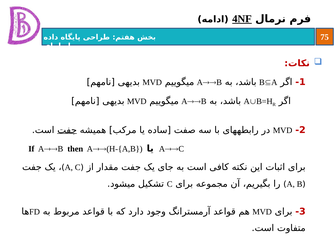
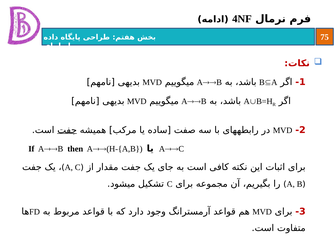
4NF underline: present -> none (242, 19)
